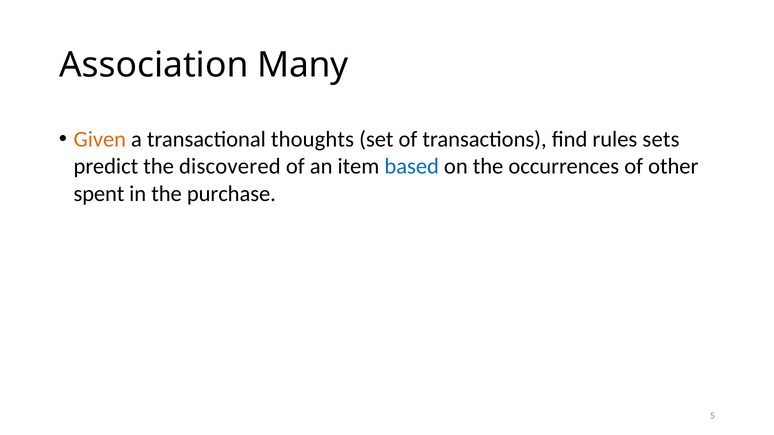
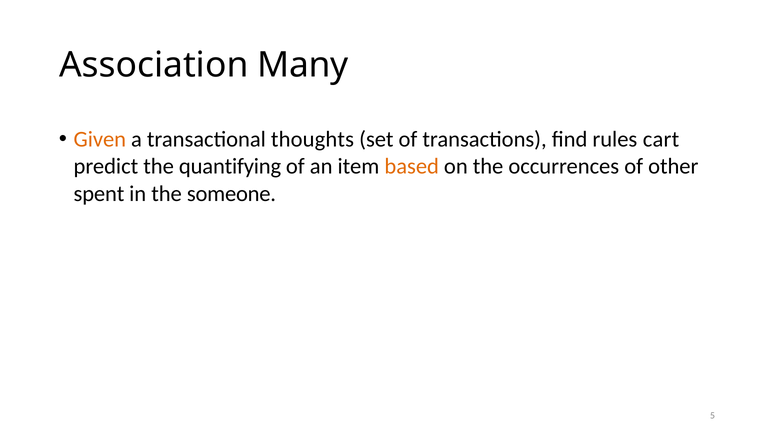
sets: sets -> cart (661, 140)
discovered: discovered -> quantifying (230, 167)
based colour: blue -> orange (412, 167)
purchase: purchase -> someone (231, 194)
